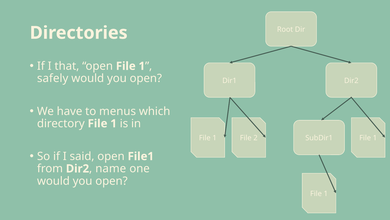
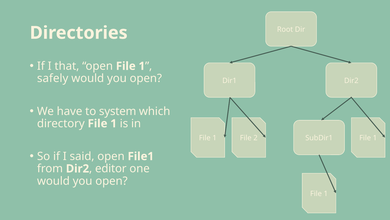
menus: menus -> system (118, 111)
name: name -> editor (111, 168)
